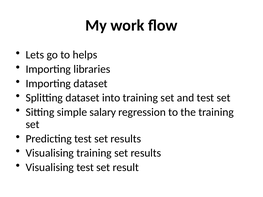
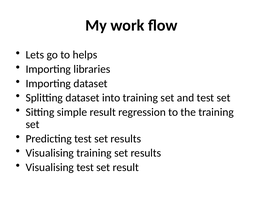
simple salary: salary -> result (103, 112)
